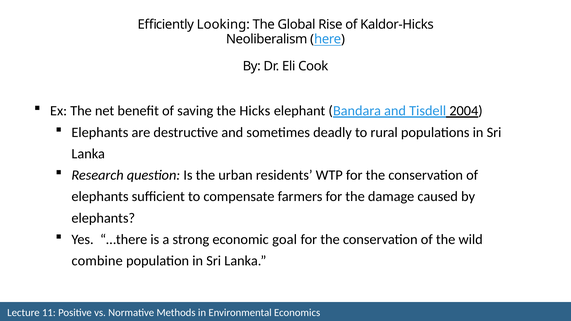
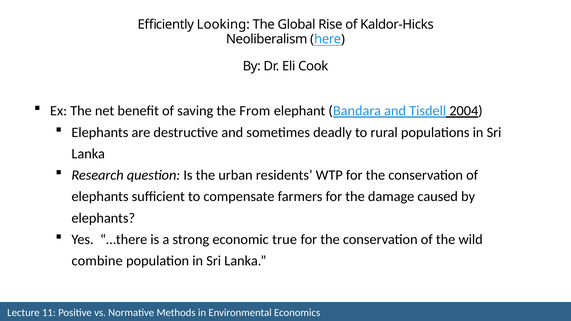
Hicks: Hicks -> From (255, 111)
goal: goal -> true (285, 240)
